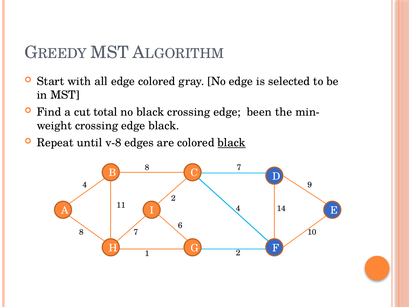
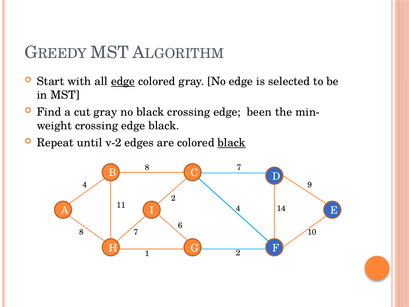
edge underline: none -> present (123, 81)
cut total: total -> gray (105, 112)
v-8: v-8 -> v-2 (114, 143)
